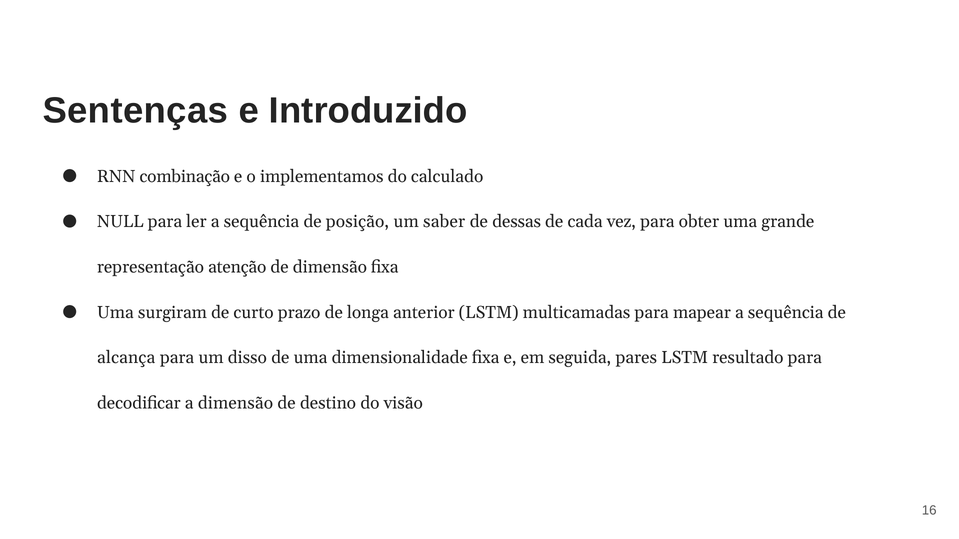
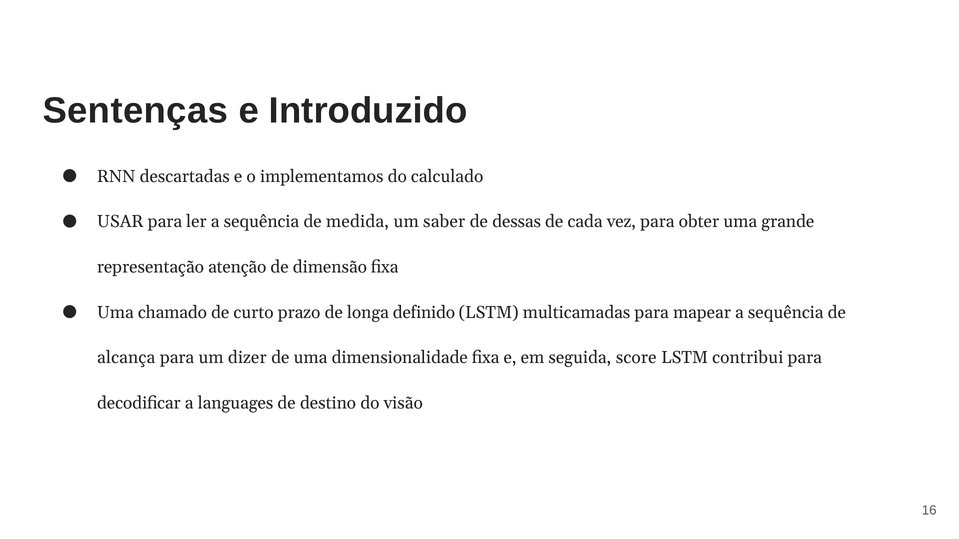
combinação: combinação -> descartadas (185, 177)
NULL: NULL -> USAR (120, 222)
posição: posição -> medida (357, 222)
surgiram: surgiram -> chamado (172, 313)
anterior: anterior -> definido (424, 313)
disso: disso -> dizer (247, 358)
pares: pares -> score (636, 358)
resultado: resultado -> contribui (748, 358)
a dimensão: dimensão -> languages (236, 403)
